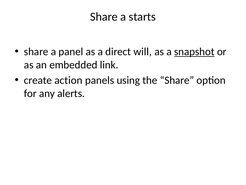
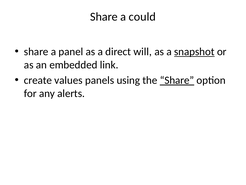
starts: starts -> could (142, 17)
action: action -> values (68, 80)
Share underline: none -> present (177, 80)
